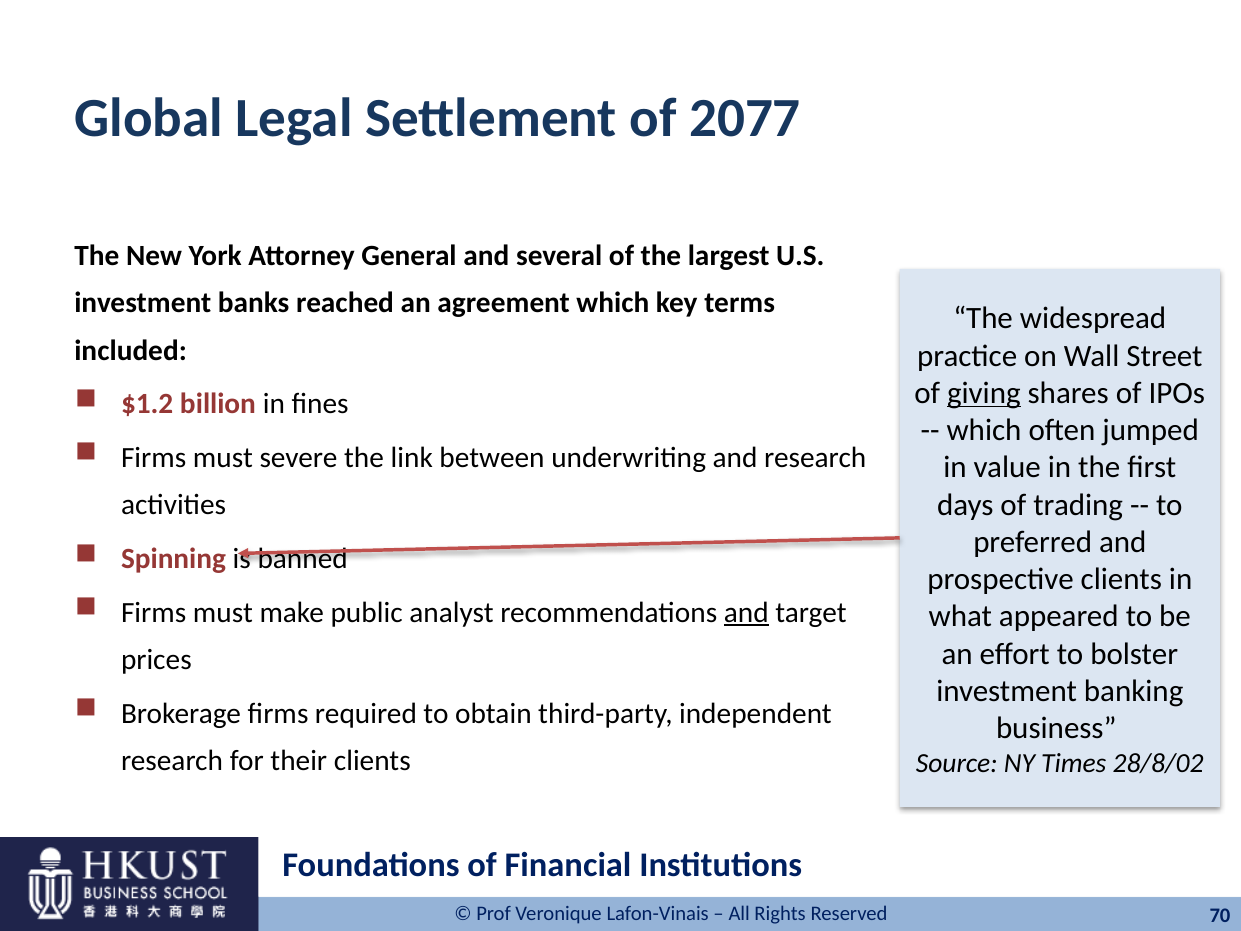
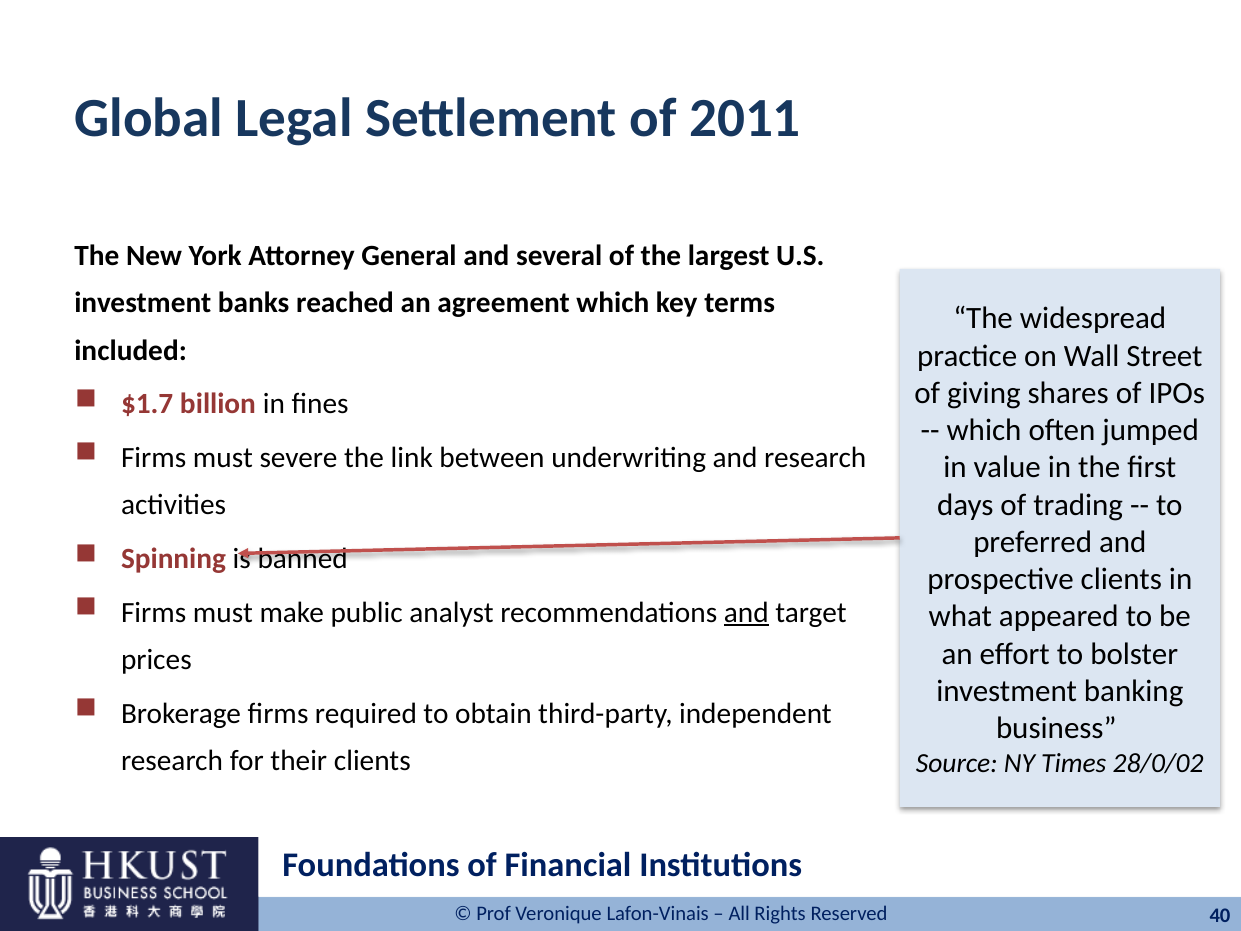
2077: 2077 -> 2011 (745, 119)
giving underline: present -> none (984, 393)
$1.2: $1.2 -> $1.7 (147, 404)
28/8/02: 28/8/02 -> 28/0/02 (1158, 763)
70: 70 -> 40 (1220, 915)
